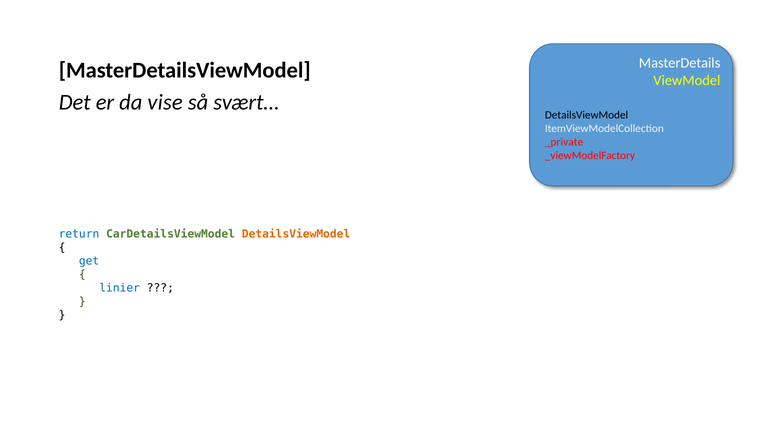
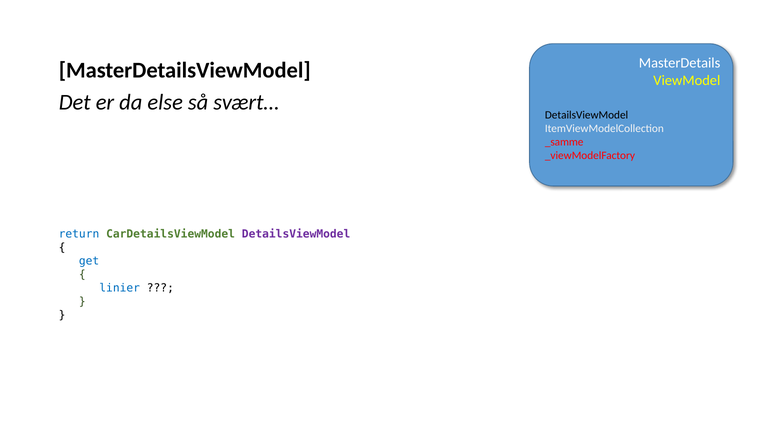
vise: vise -> else (165, 102)
_private: _private -> _samme (564, 142)
DetailsViewModel colour: orange -> purple (296, 234)
